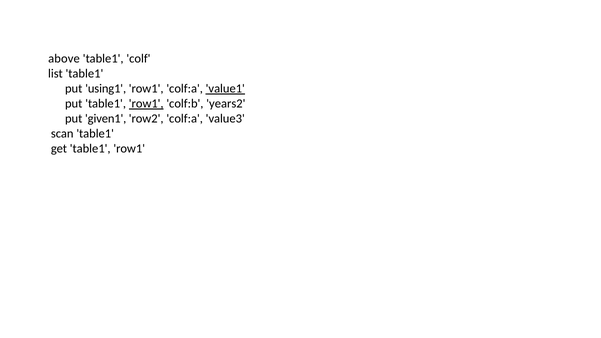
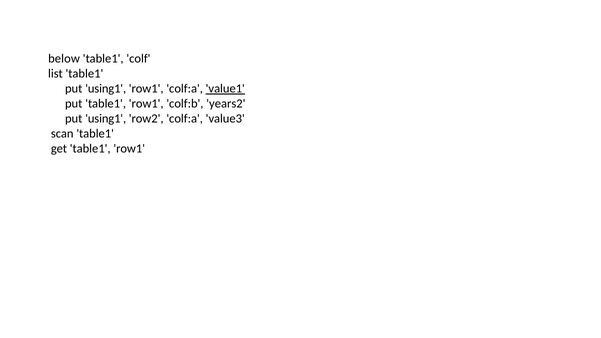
above: above -> below (64, 58)
row1 underline: present -> none (146, 104)
given1: given1 -> using1 (106, 119)
